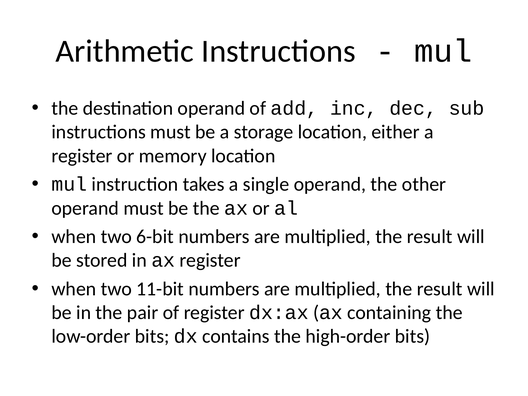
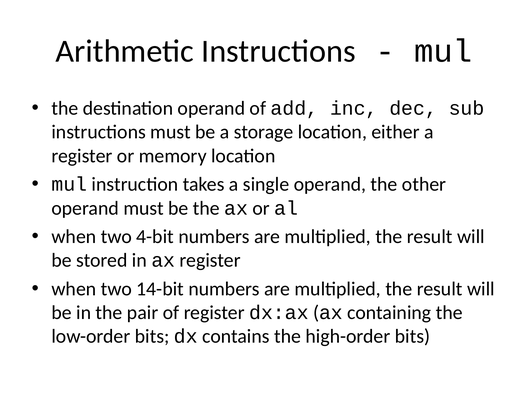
6-bit: 6-bit -> 4-bit (155, 237)
11-bit: 11-bit -> 14-bit (160, 289)
